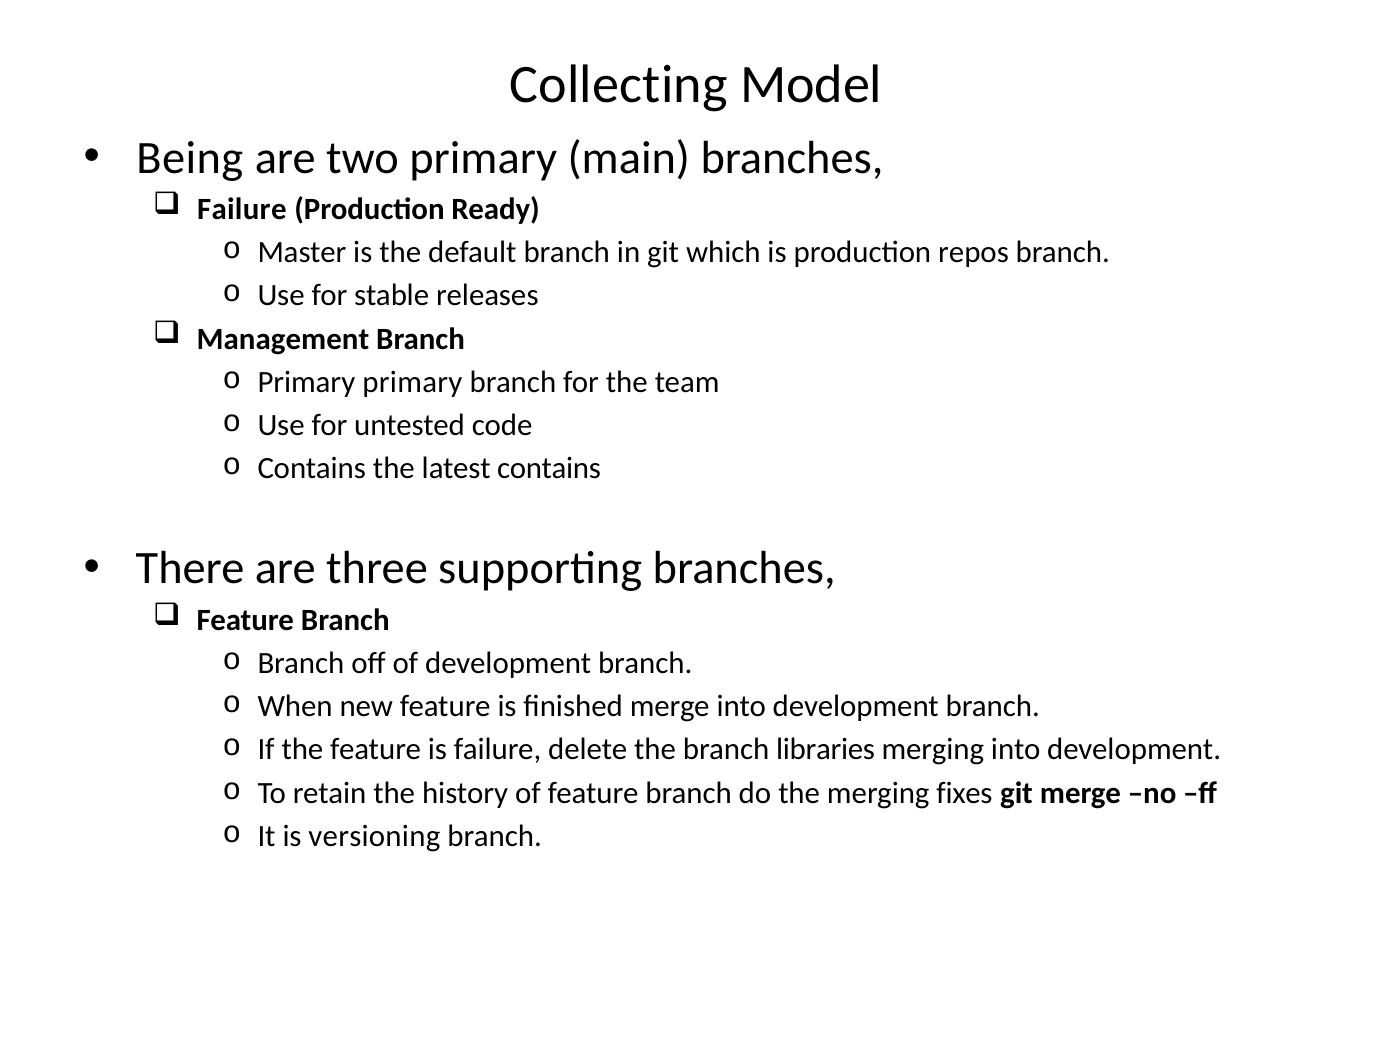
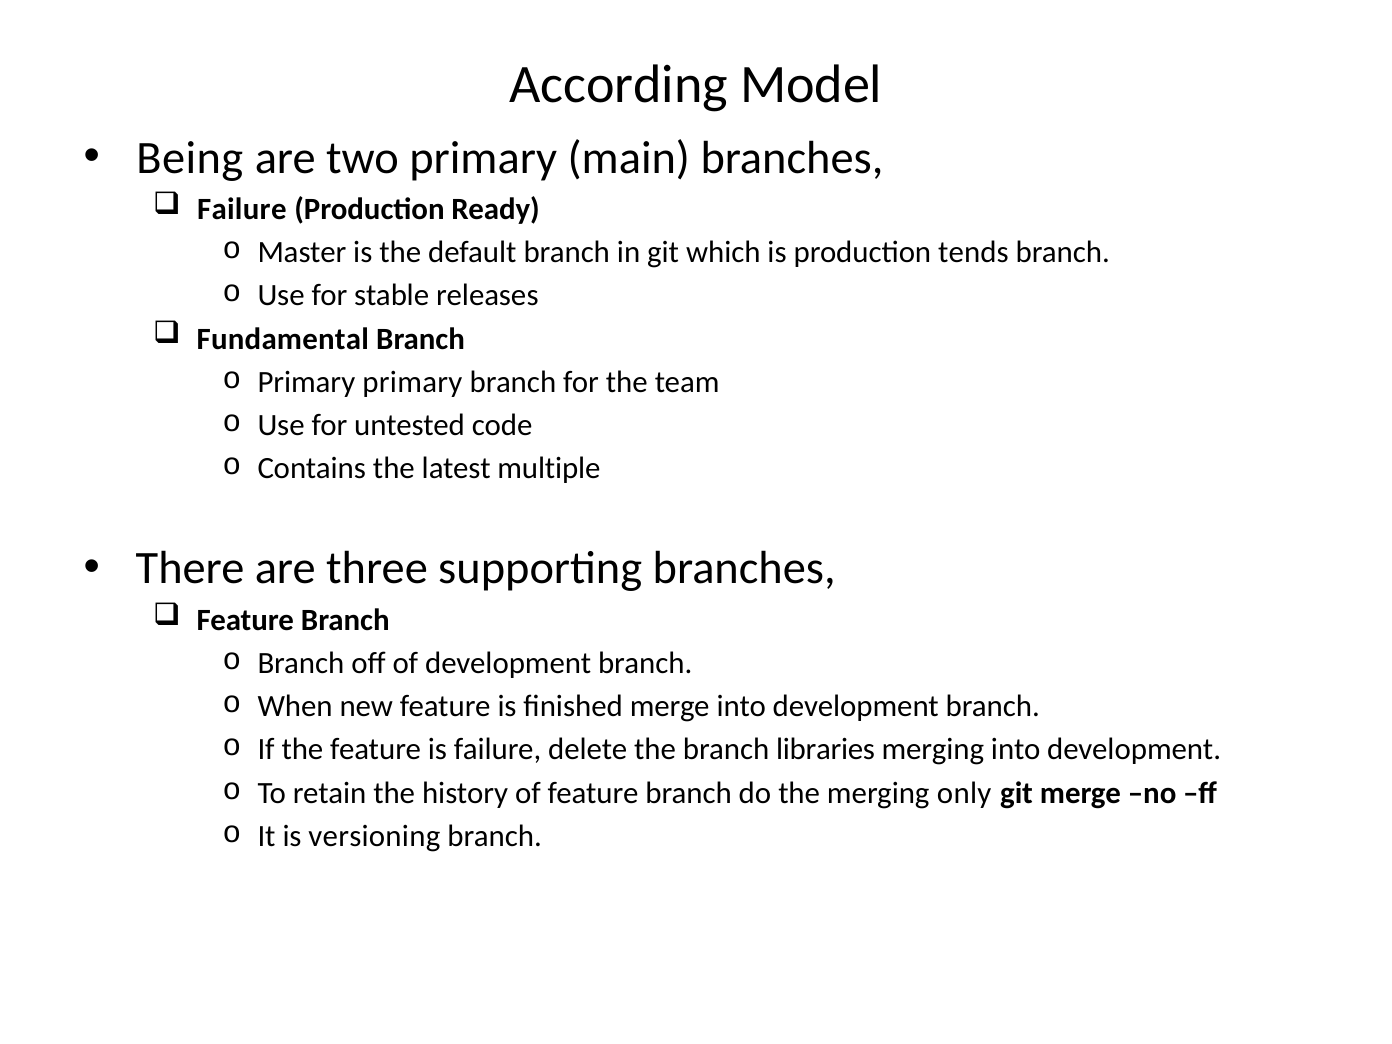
Collecting: Collecting -> According (619, 85)
repos: repos -> tends (973, 252)
Management: Management -> Fundamental (283, 339)
latest contains: contains -> multiple (549, 469)
fixes: fixes -> only (964, 793)
